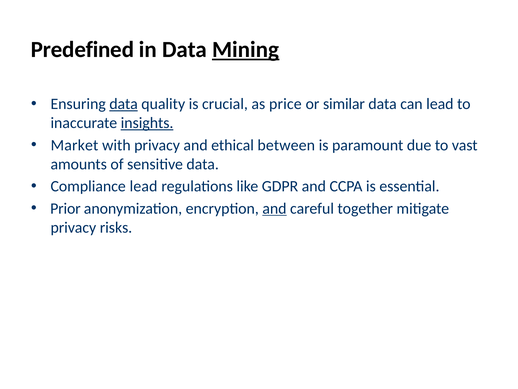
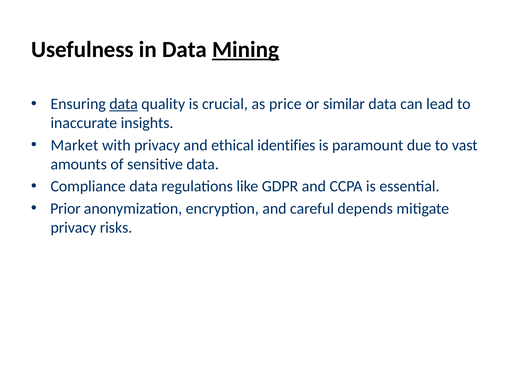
Predefined: Predefined -> Usefulness (82, 50)
insights underline: present -> none (147, 123)
between: between -> identifies (286, 145)
Compliance lead: lead -> data (144, 186)
and underline: present -> none (274, 208)
together: together -> depends (365, 208)
